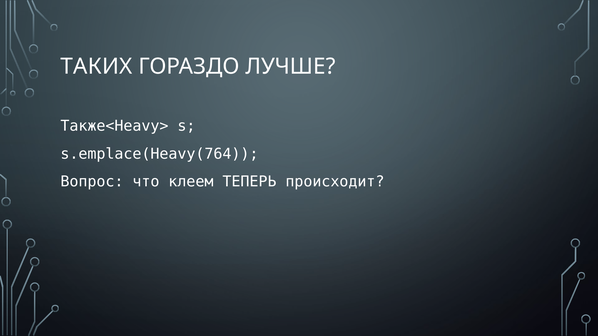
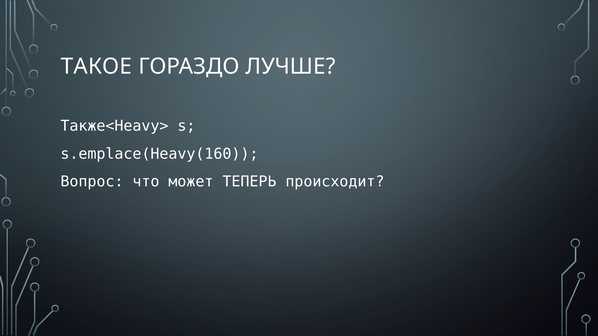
ТАКИХ: ТАКИХ -> ТАКОЕ (96, 66)
s.emplace(Heavy(764: s.emplace(Heavy(764 -> s.emplace(Heavy(160 (159, 154)
клеем: клеем -> может (191, 182)
